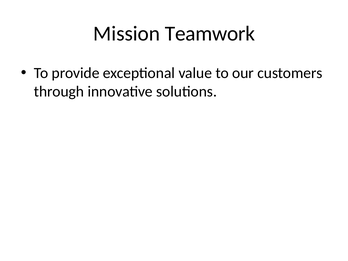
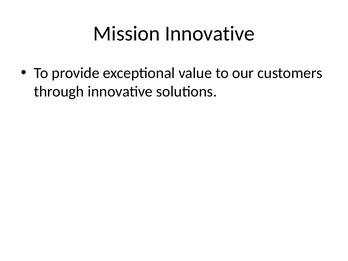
Mission Teamwork: Teamwork -> Innovative (210, 34)
